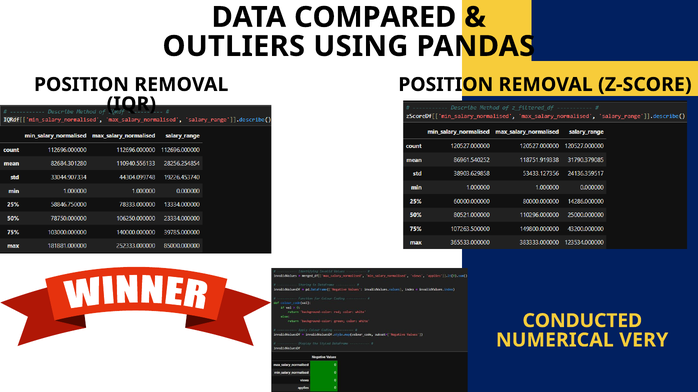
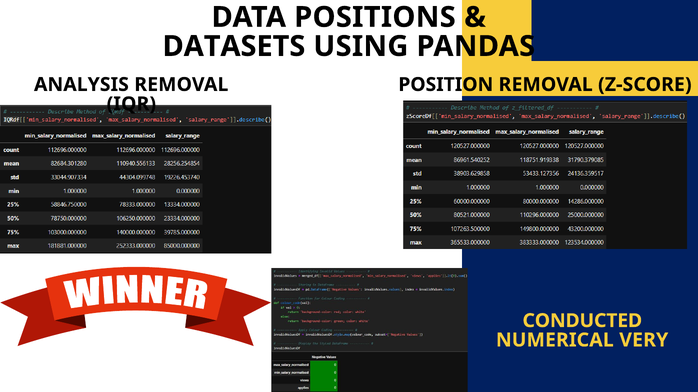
COMPARED: COMPARED -> POSITIONS (375, 17)
OUTLIERS: OUTLIERS -> DATASETS (234, 46)
POSITION: POSITION -> ANALYSIS (81, 85)
